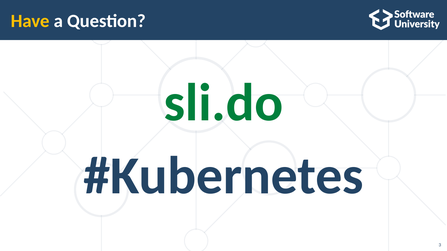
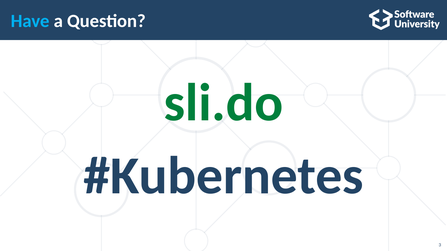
Have colour: yellow -> light blue (30, 21)
